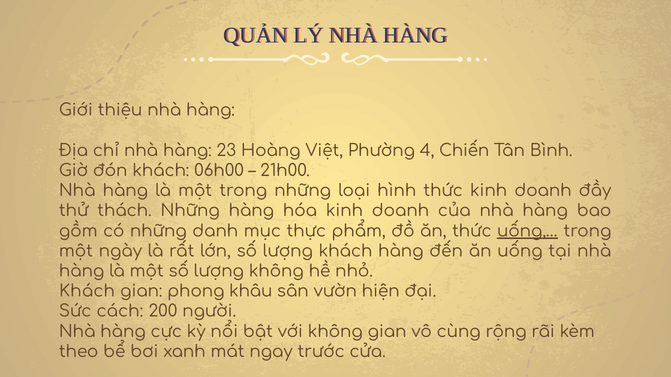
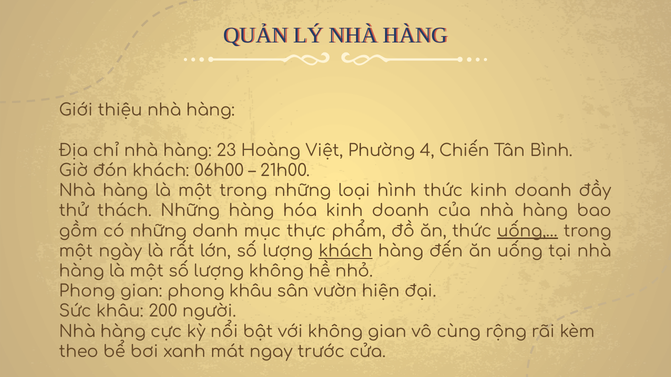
khách underline: none -> present (346, 251)
Khách: Khách -> Phong (87, 292)
Sức cách: cách -> khâu (120, 312)
